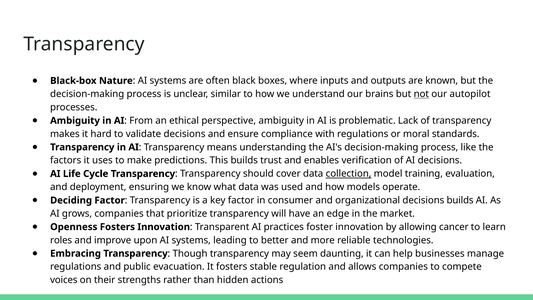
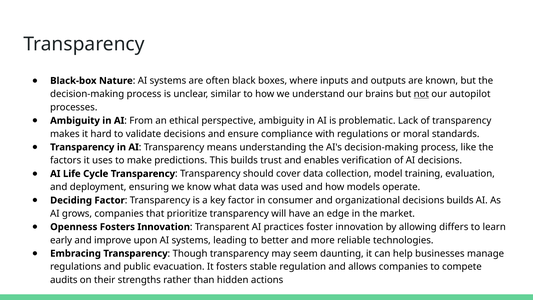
collection underline: present -> none (349, 174)
cancer: cancer -> differs (454, 227)
roles: roles -> early (61, 240)
voices: voices -> audits (64, 280)
